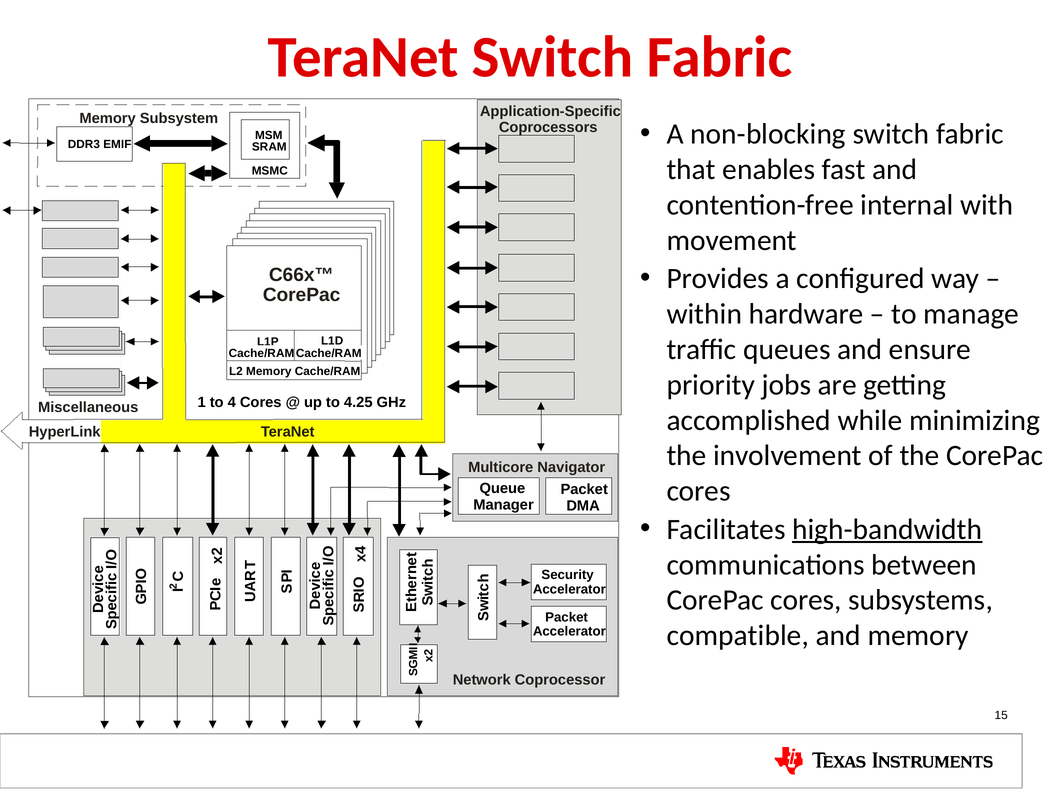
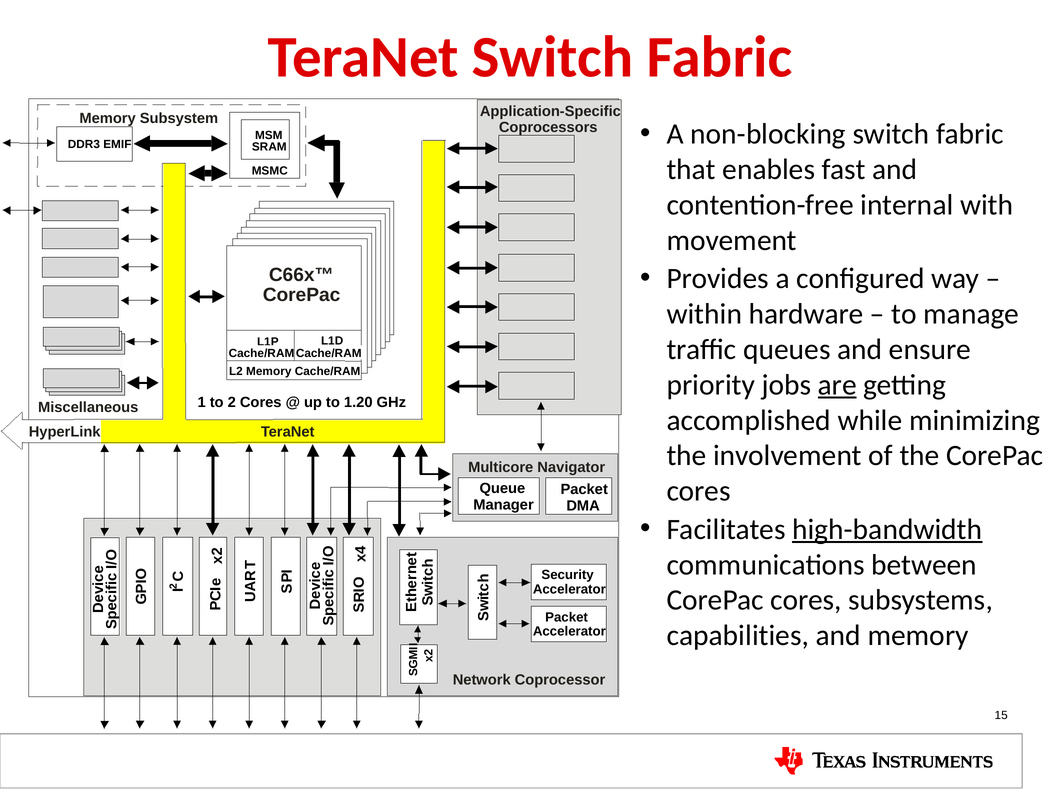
are underline: none -> present (837, 385)
to 4: 4 -> 2 (232, 402)
4.25: 4.25 -> 1.20 (358, 402)
compatible: compatible -> capabilities (738, 635)
